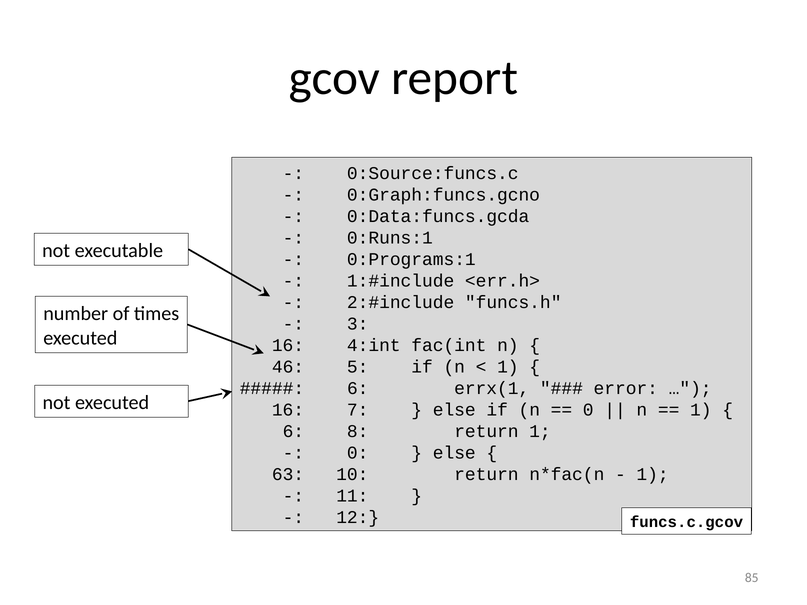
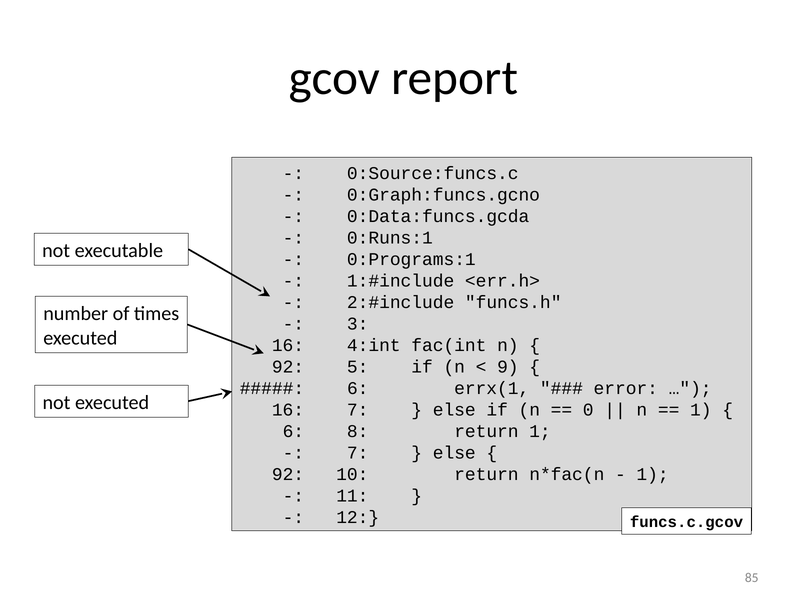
46: 46 -> 92 (288, 367)
1: 1 -> 9 (508, 367)
0: 0 -> 7 (358, 453)
63: 63 -> 92 (288, 475)
